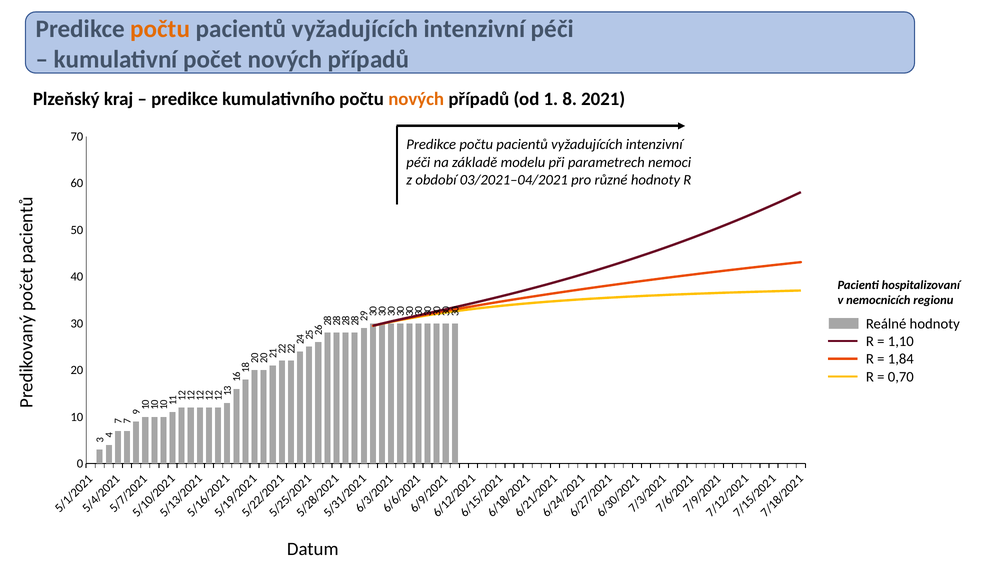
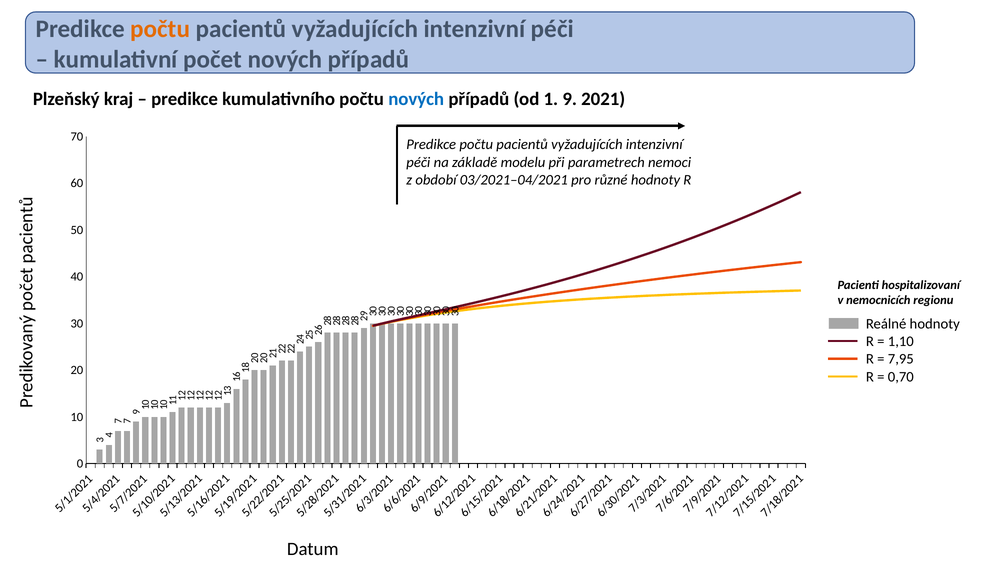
nových colour: orange -> blue (416, 99)
od 1 8: 8 -> 9 (570, 99)
1,84: 1,84 -> 7,95 (901, 359)
